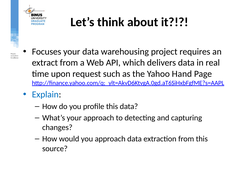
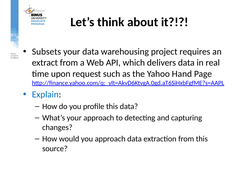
Focuses: Focuses -> Subsets (47, 51)
